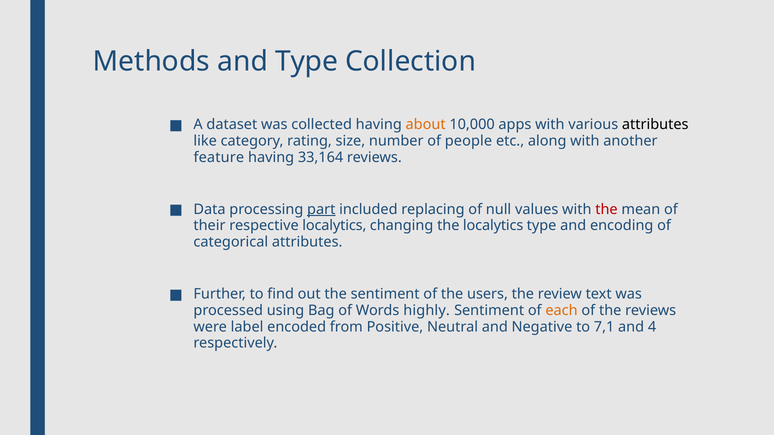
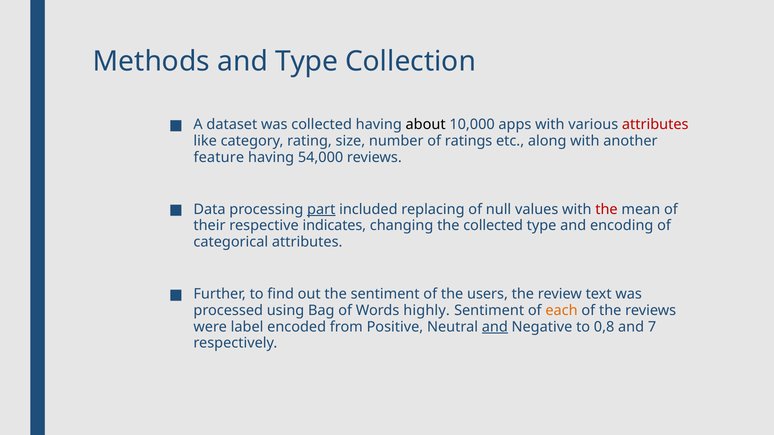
about colour: orange -> black (426, 125)
attributes colour: black -> red (655, 125)
people: people -> ratings (469, 141)
33,164: 33,164 -> 54,000 (321, 157)
respective localytics: localytics -> indicates (334, 226)
the localytics: localytics -> collected (493, 226)
and underline: none -> present (495, 327)
7,1: 7,1 -> 0,8 (604, 327)
4: 4 -> 7 (652, 327)
